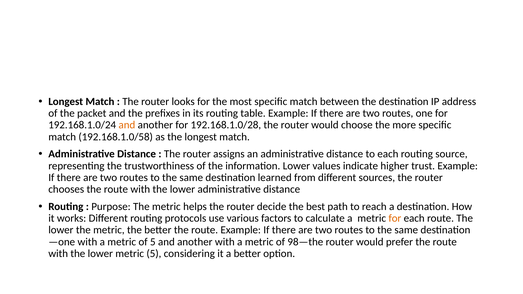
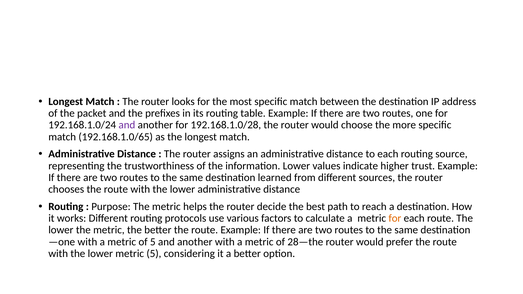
and colour: orange -> purple (127, 125)
192.168.1.0/58: 192.168.1.0/58 -> 192.168.1.0/65 (116, 137)
98—the: 98—the -> 28—the (305, 242)
